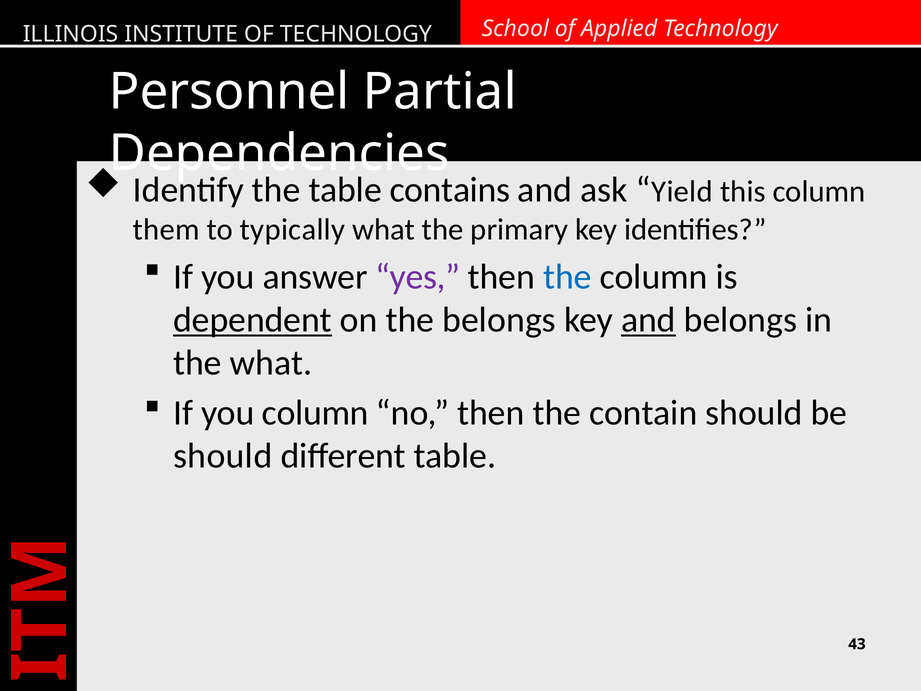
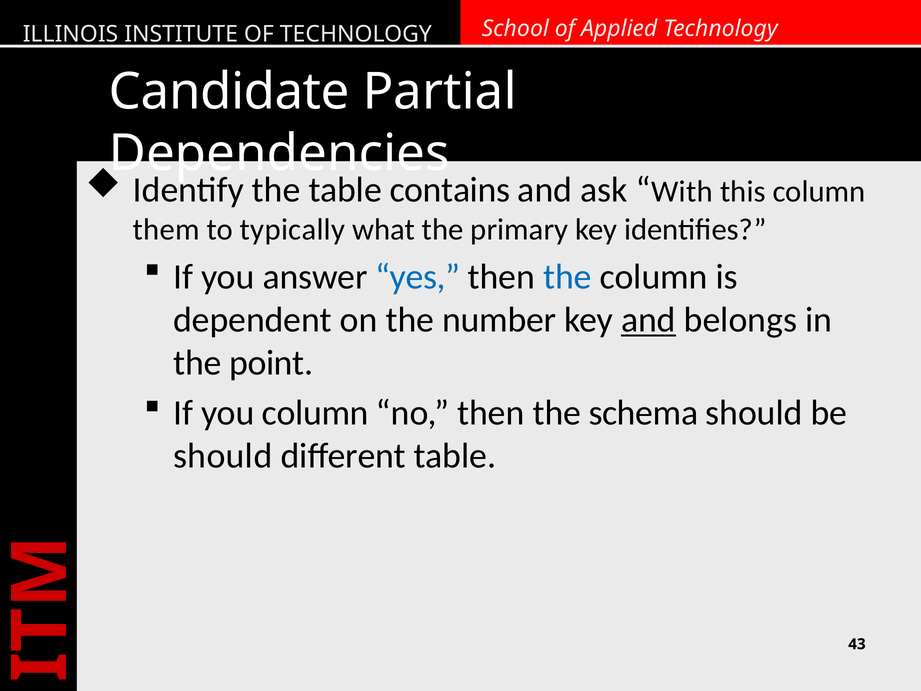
Personnel: Personnel -> Candidate (229, 92)
Yield: Yield -> With (682, 191)
yes colour: purple -> blue (418, 277)
dependent underline: present -> none (253, 320)
the belongs: belongs -> number (499, 320)
the what: what -> point (271, 363)
contain: contain -> schema (643, 413)
